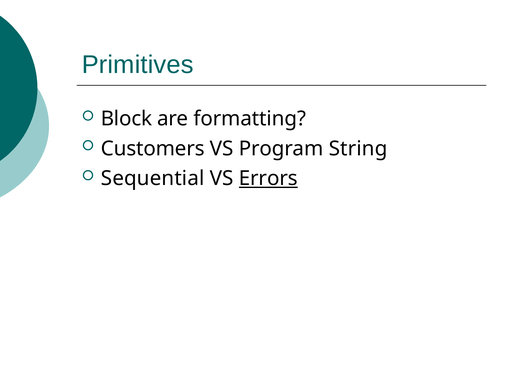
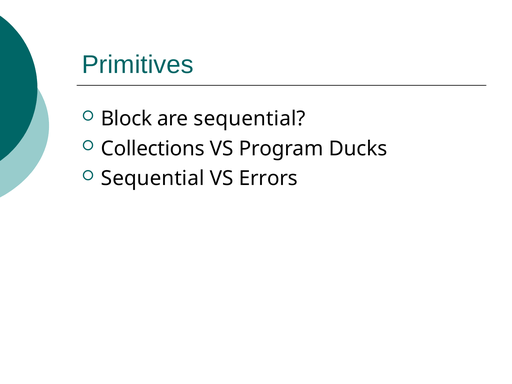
are formatting: formatting -> sequential (250, 119)
Customers: Customers -> Collections (153, 149)
String: String -> Ducks (358, 149)
Errors underline: present -> none (268, 179)
